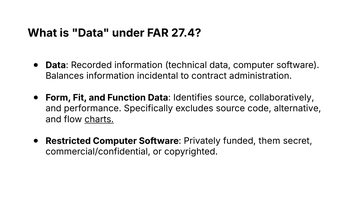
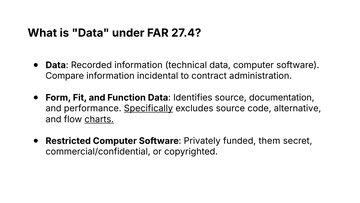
Balances: Balances -> Compare (65, 76)
collaboratively: collaboratively -> documentation (282, 97)
Specifically underline: none -> present (148, 108)
